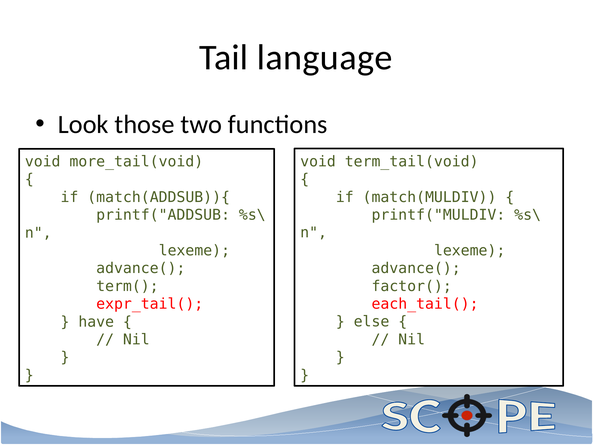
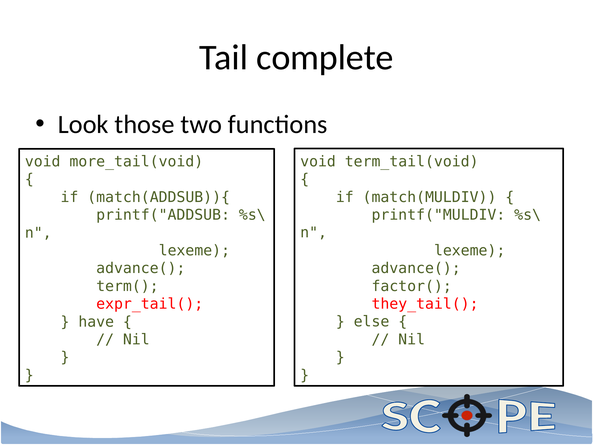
language: language -> complete (325, 57)
each_tail(: each_tail( -> they_tail( (425, 304)
